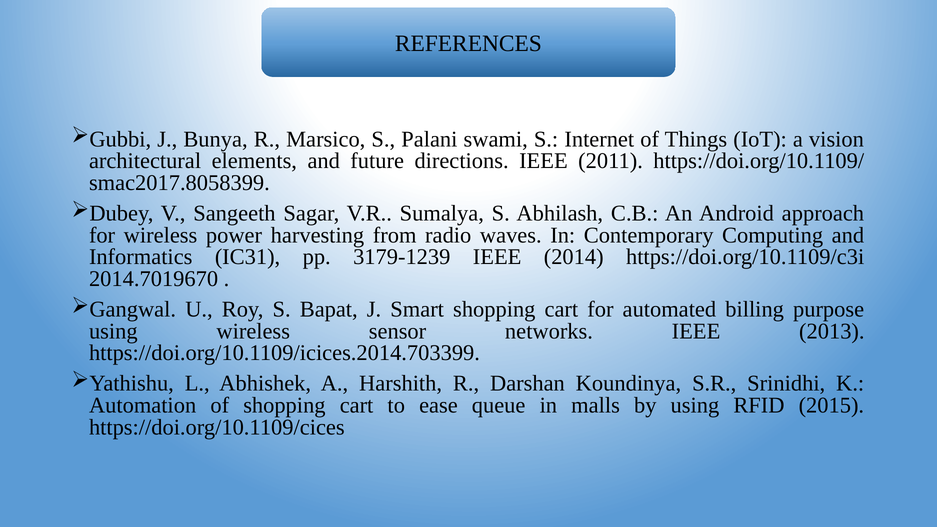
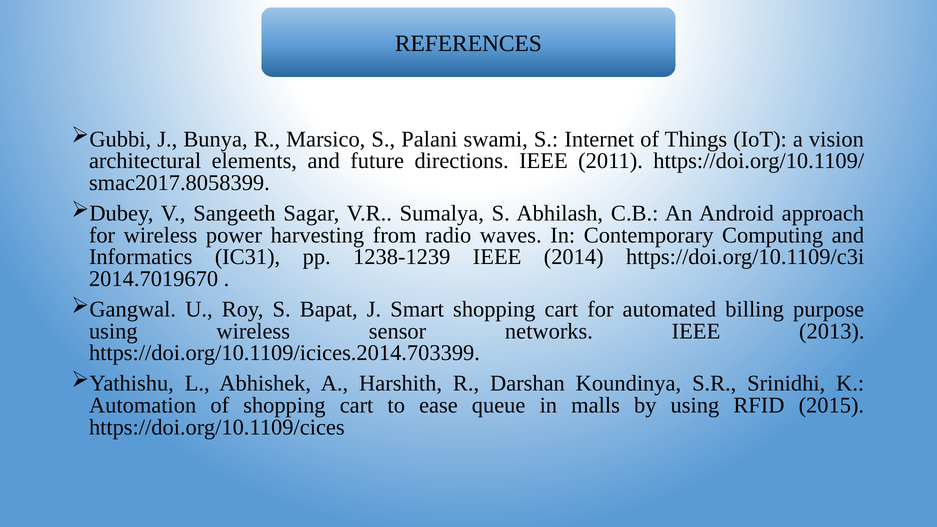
3179-1239: 3179-1239 -> 1238-1239 (402, 257)
